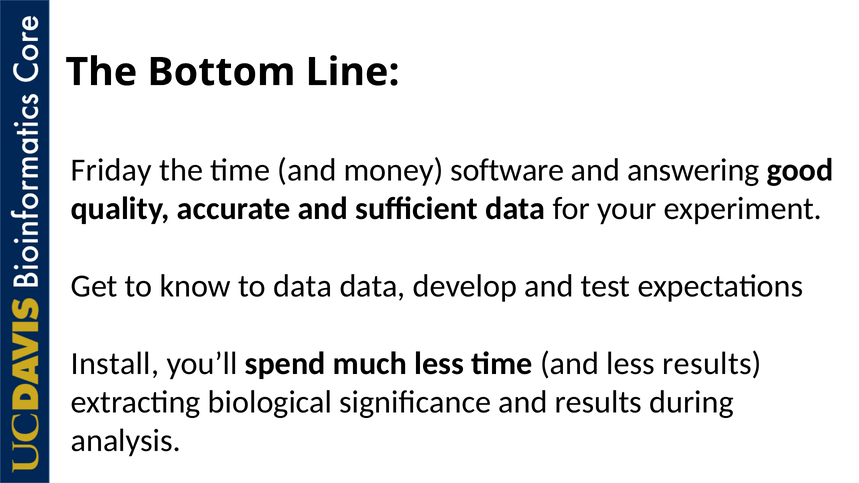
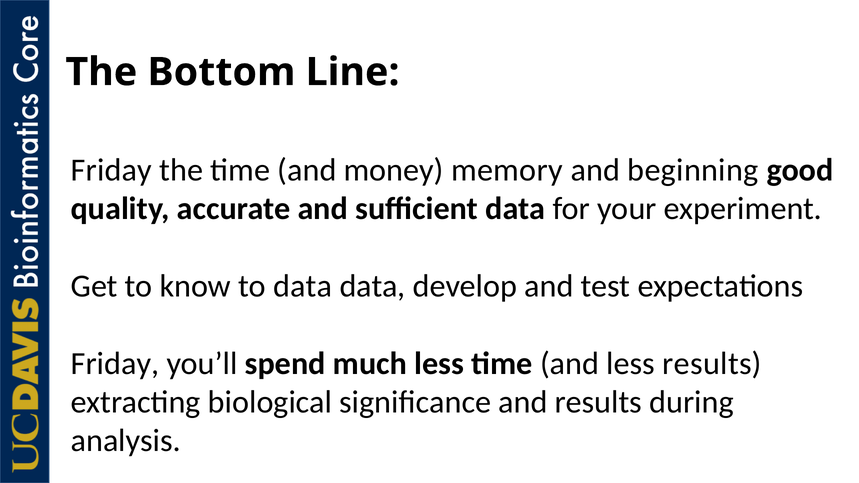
software: software -> memory (507, 170)
answering: answering -> beginning (693, 170)
Install: Install -> Friday (115, 364)
